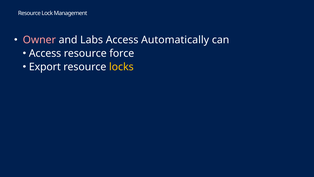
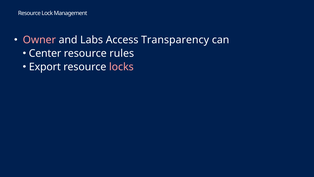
Automatically: Automatically -> Transparency (175, 40)
Access: Access -> Center (45, 53)
force: force -> rules (122, 53)
locks colour: yellow -> pink (121, 67)
